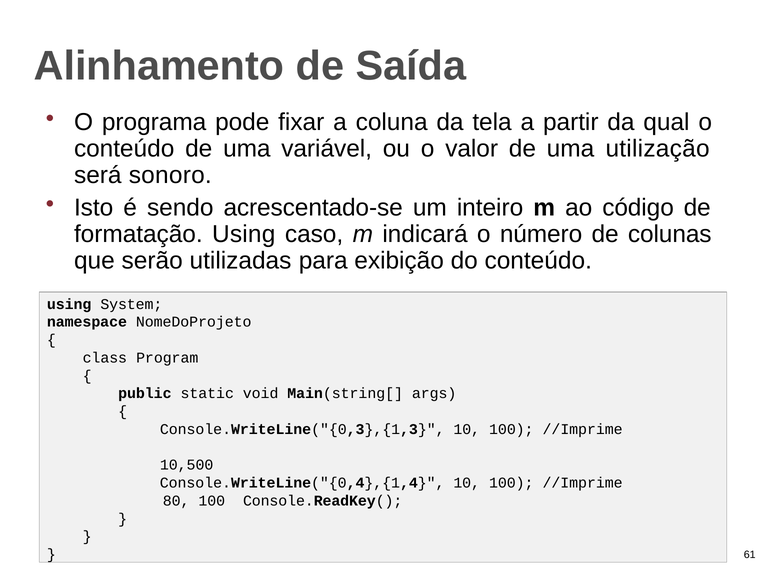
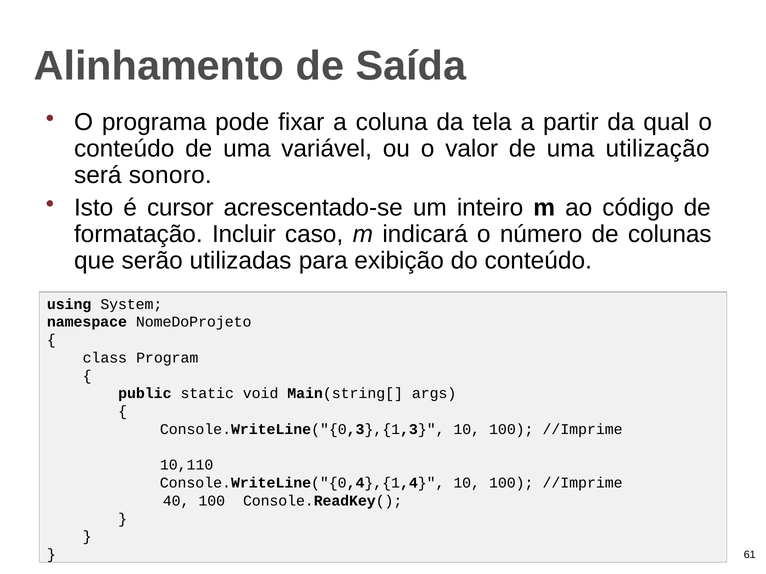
sendo: sendo -> cursor (180, 208)
formatação Using: Using -> Incluir (244, 235)
10,500: 10,500 -> 10,110 (187, 465)
80: 80 -> 40 (176, 501)
